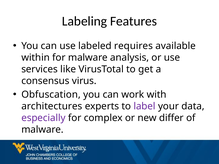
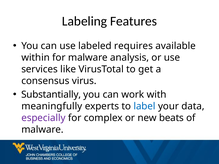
Obfuscation: Obfuscation -> Substantially (51, 95)
architectures: architectures -> meaningfully (52, 106)
label colour: purple -> blue (144, 106)
differ: differ -> beats (171, 118)
